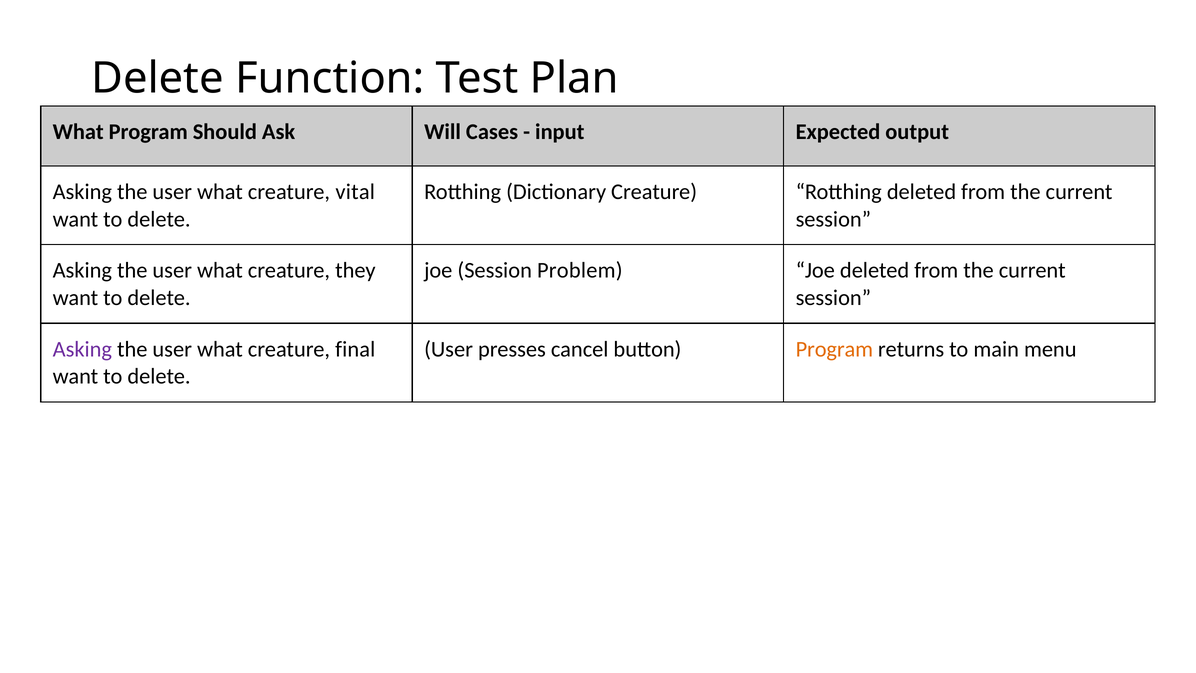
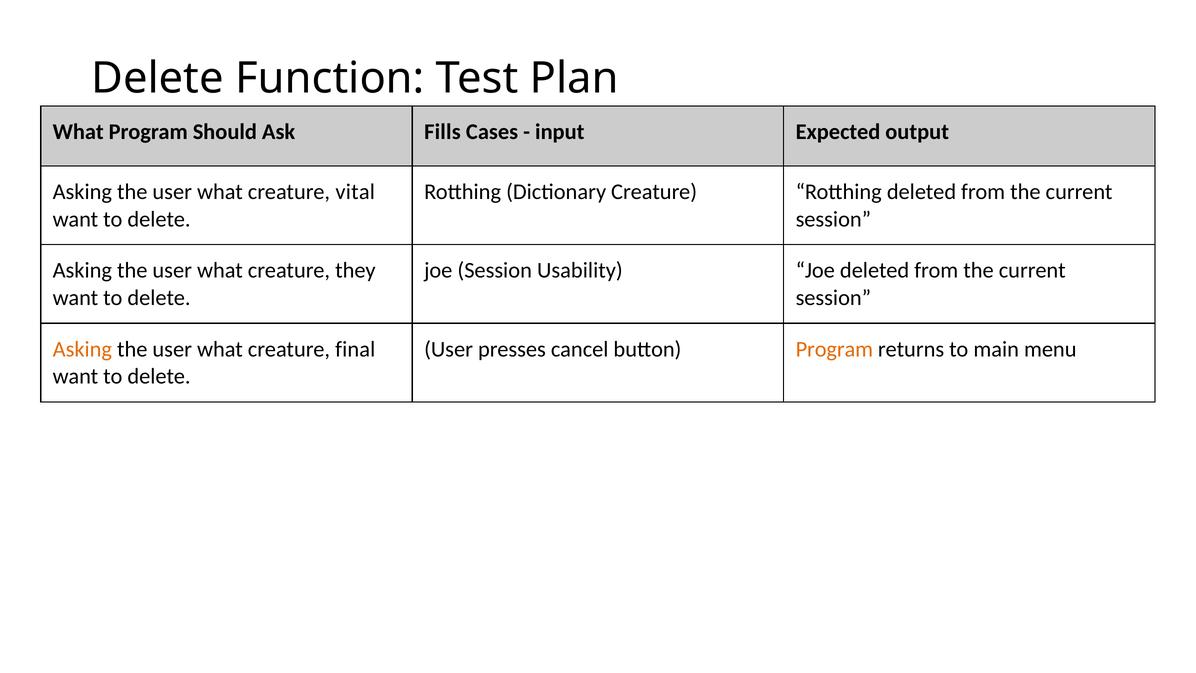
Will: Will -> Fills (442, 132)
Problem: Problem -> Usability (580, 270)
Asking colour: purple -> orange (82, 349)
